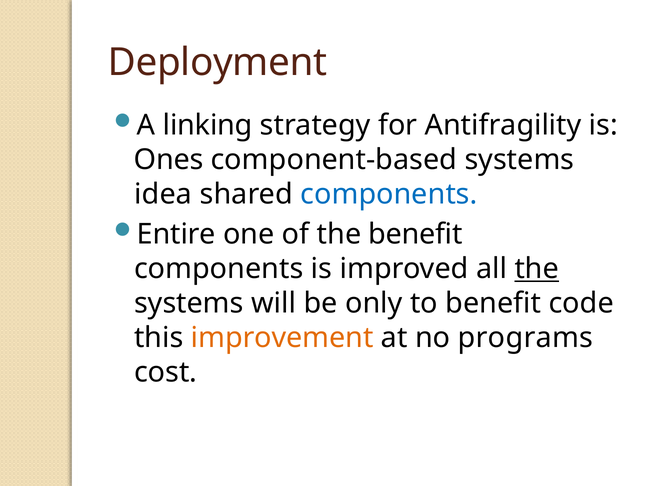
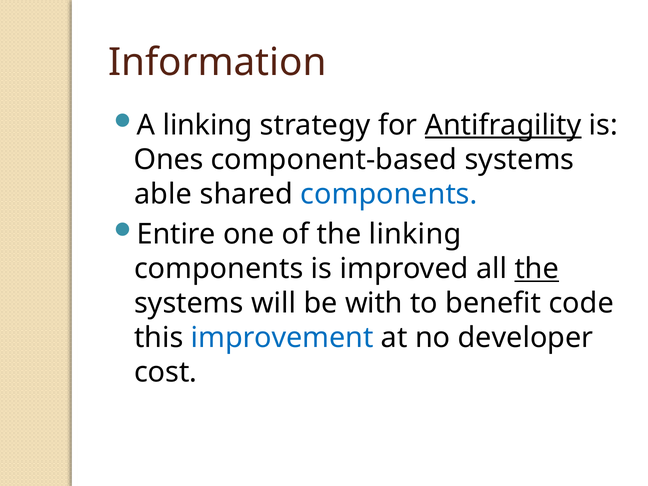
Deployment: Deployment -> Information (217, 63)
Antifragility underline: none -> present (503, 125)
idea: idea -> able (163, 194)
the benefit: benefit -> linking (415, 234)
only: only -> with (374, 303)
improvement colour: orange -> blue (282, 338)
programs: programs -> developer (526, 338)
